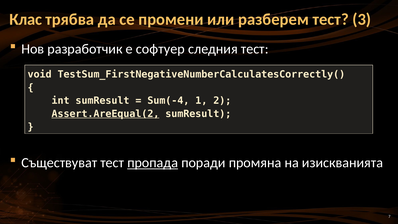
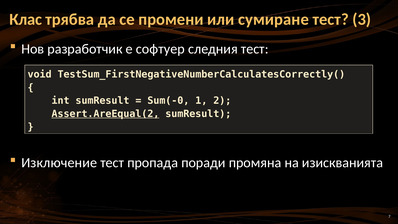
разберем: разберем -> сумиране (274, 19)
Sum(-4: Sum(-4 -> Sum(-0 (168, 101)
Съществуват: Съществуват -> Изключение (59, 163)
пропада underline: present -> none (153, 163)
